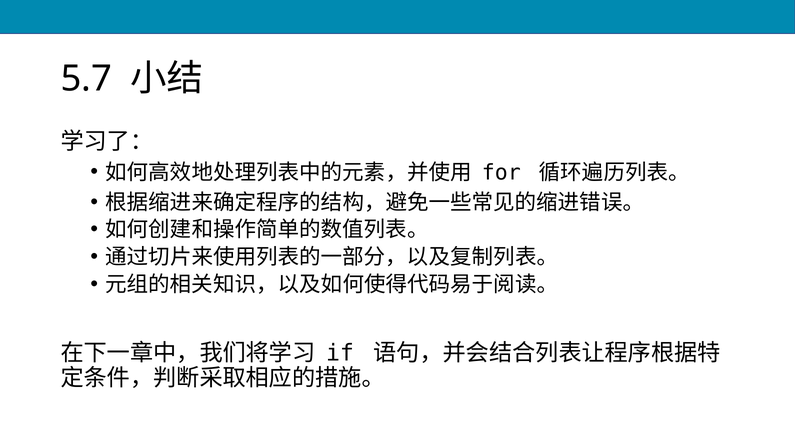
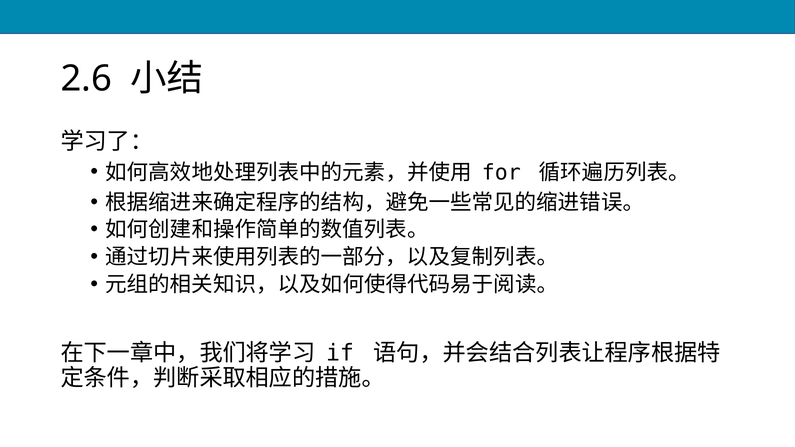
5.7: 5.7 -> 2.6 (86, 79)
